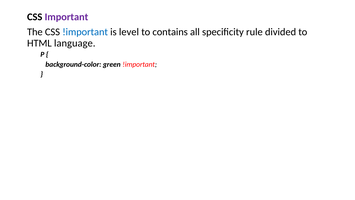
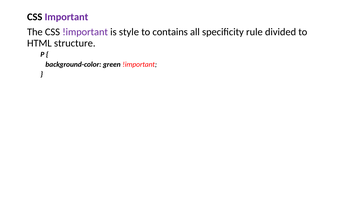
!important colour: blue -> purple (85, 32)
level: level -> style (129, 32)
language: language -> structure (75, 43)
